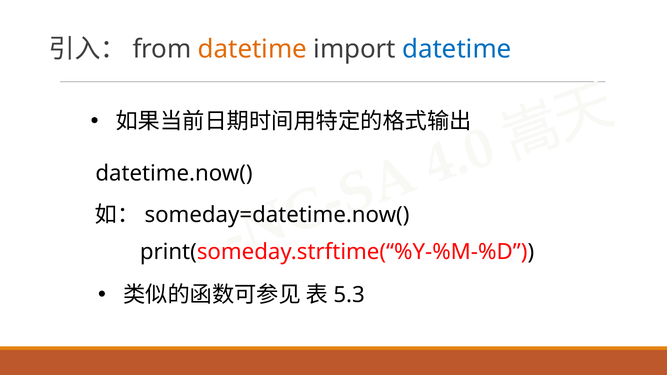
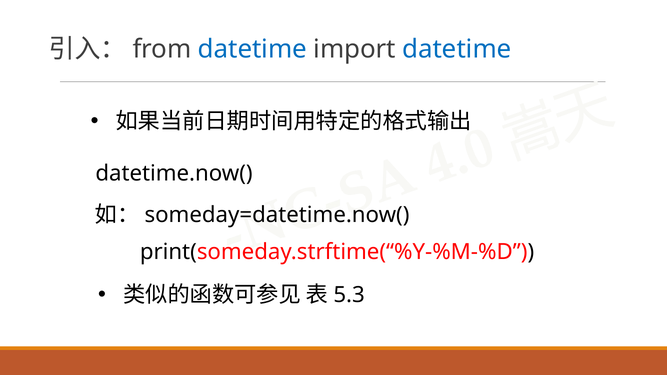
datetime colour: orange -> blue (252, 49)
